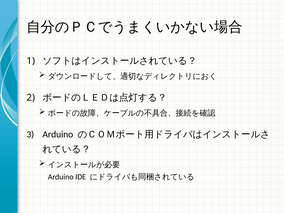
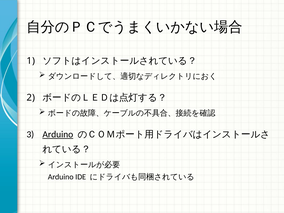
Arduino underline: none -> present (58, 134)
